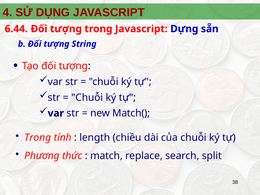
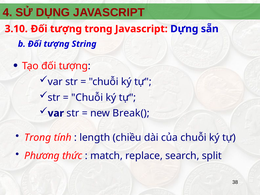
6.44: 6.44 -> 3.10 (16, 29)
Match(: Match( -> Break( (131, 113)
